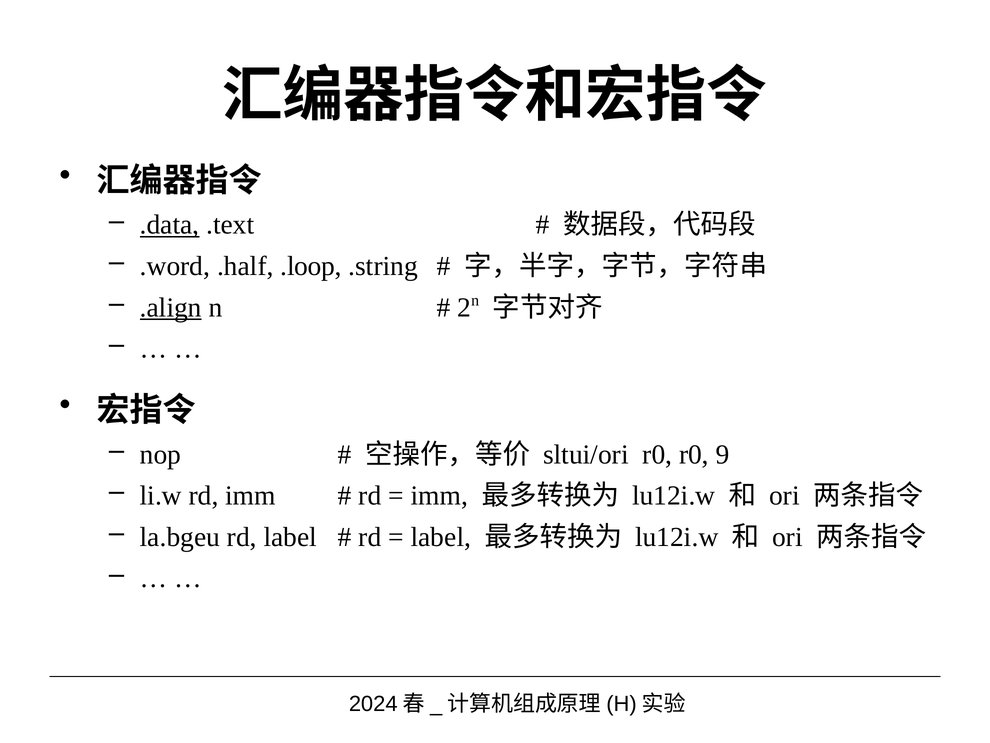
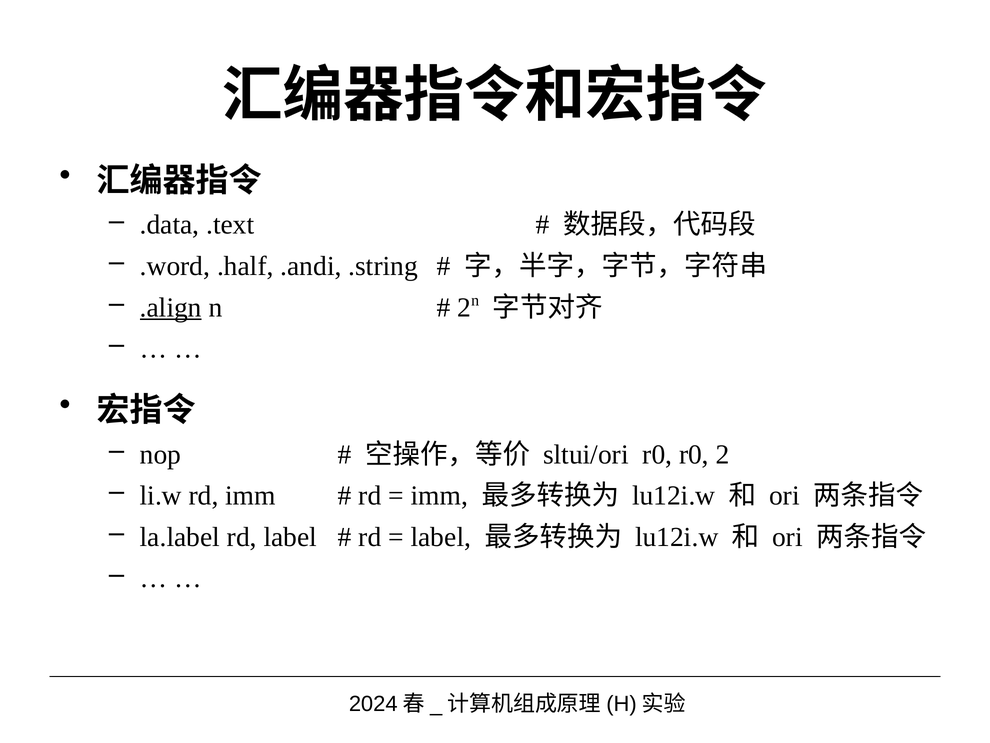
.data underline: present -> none (170, 225)
.loop: .loop -> .andi (311, 266)
9: 9 -> 2 (723, 454)
la.bgeu: la.bgeu -> la.label (180, 537)
